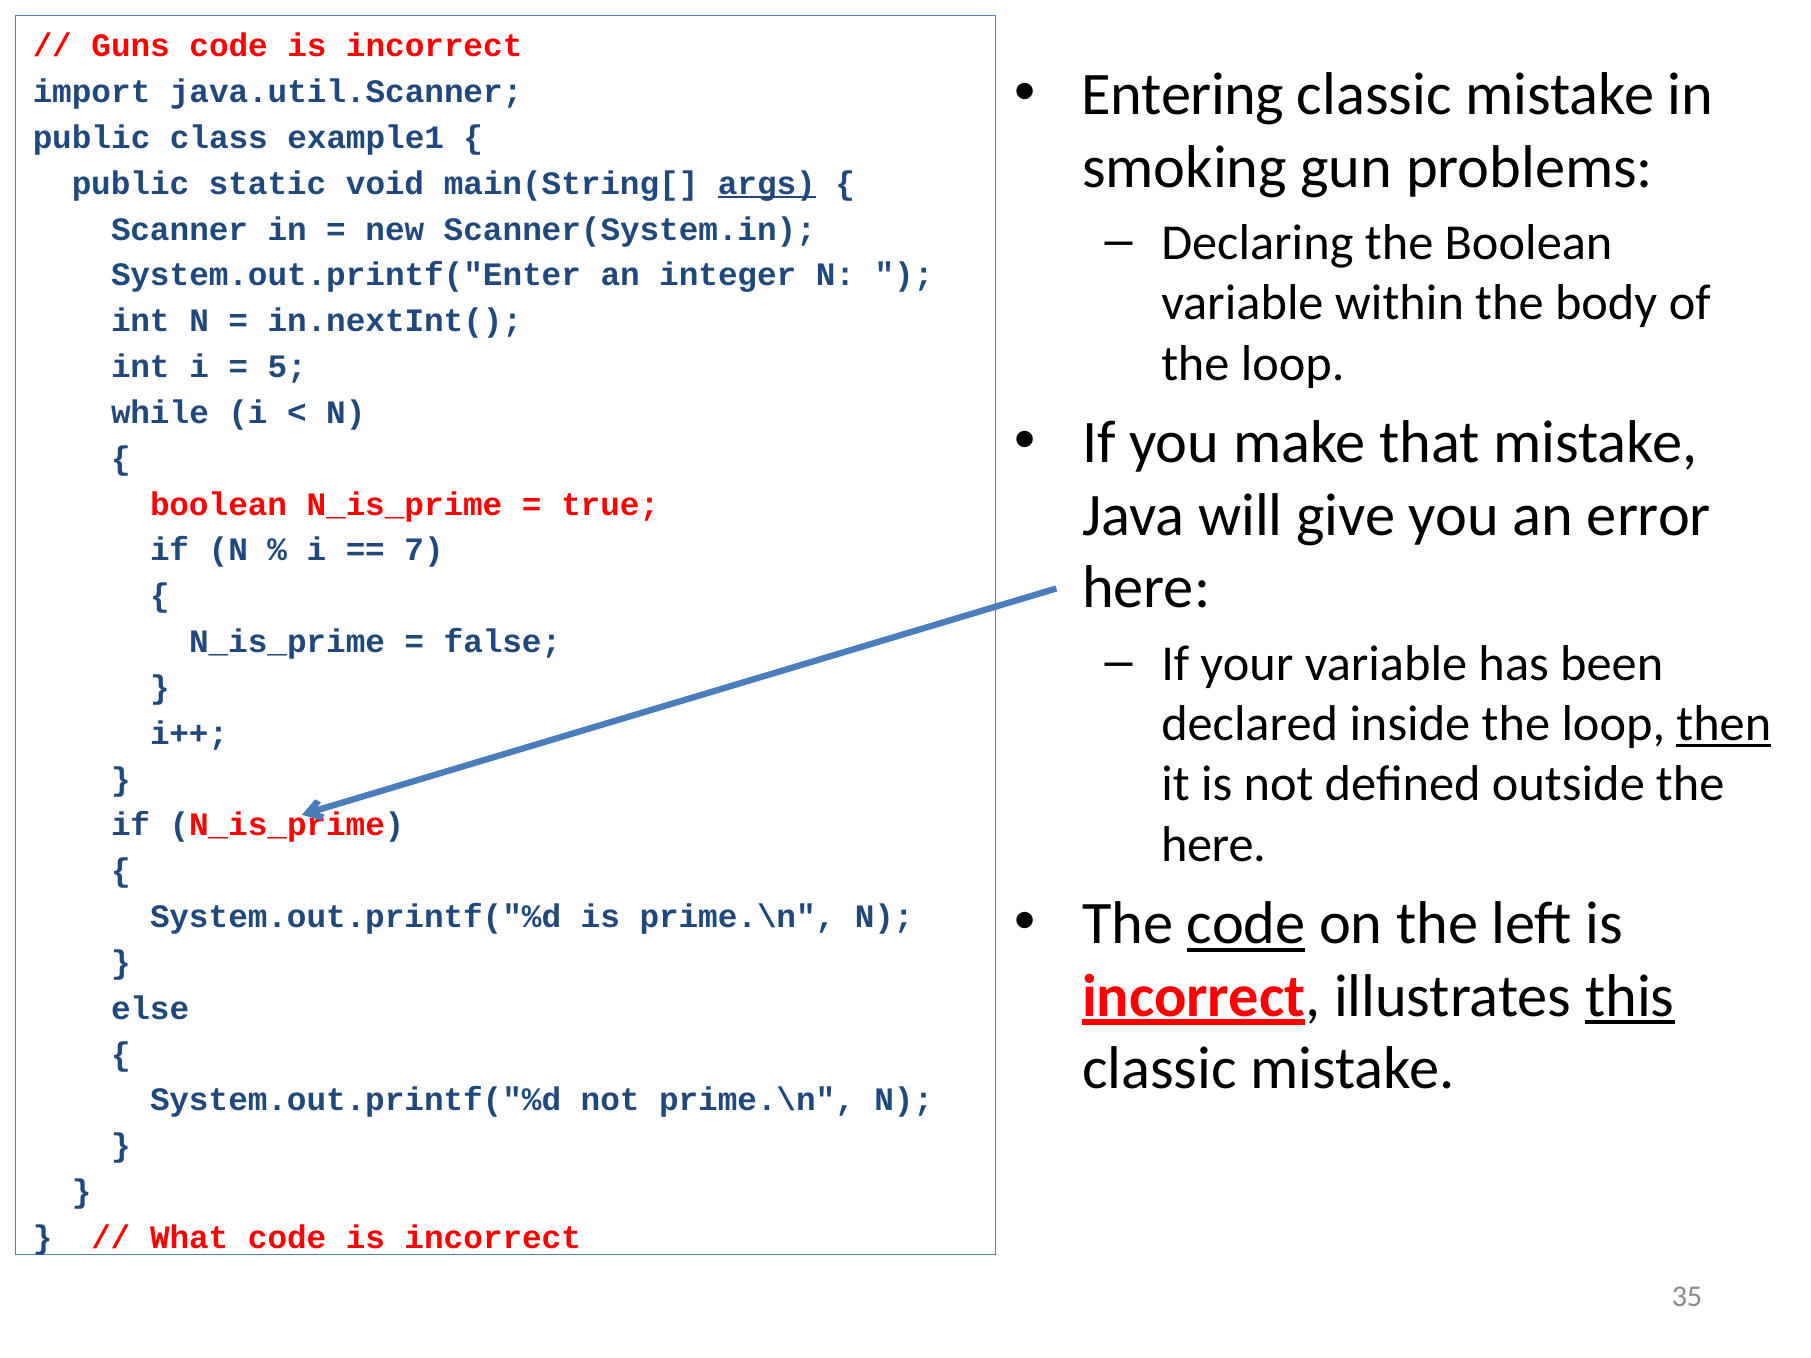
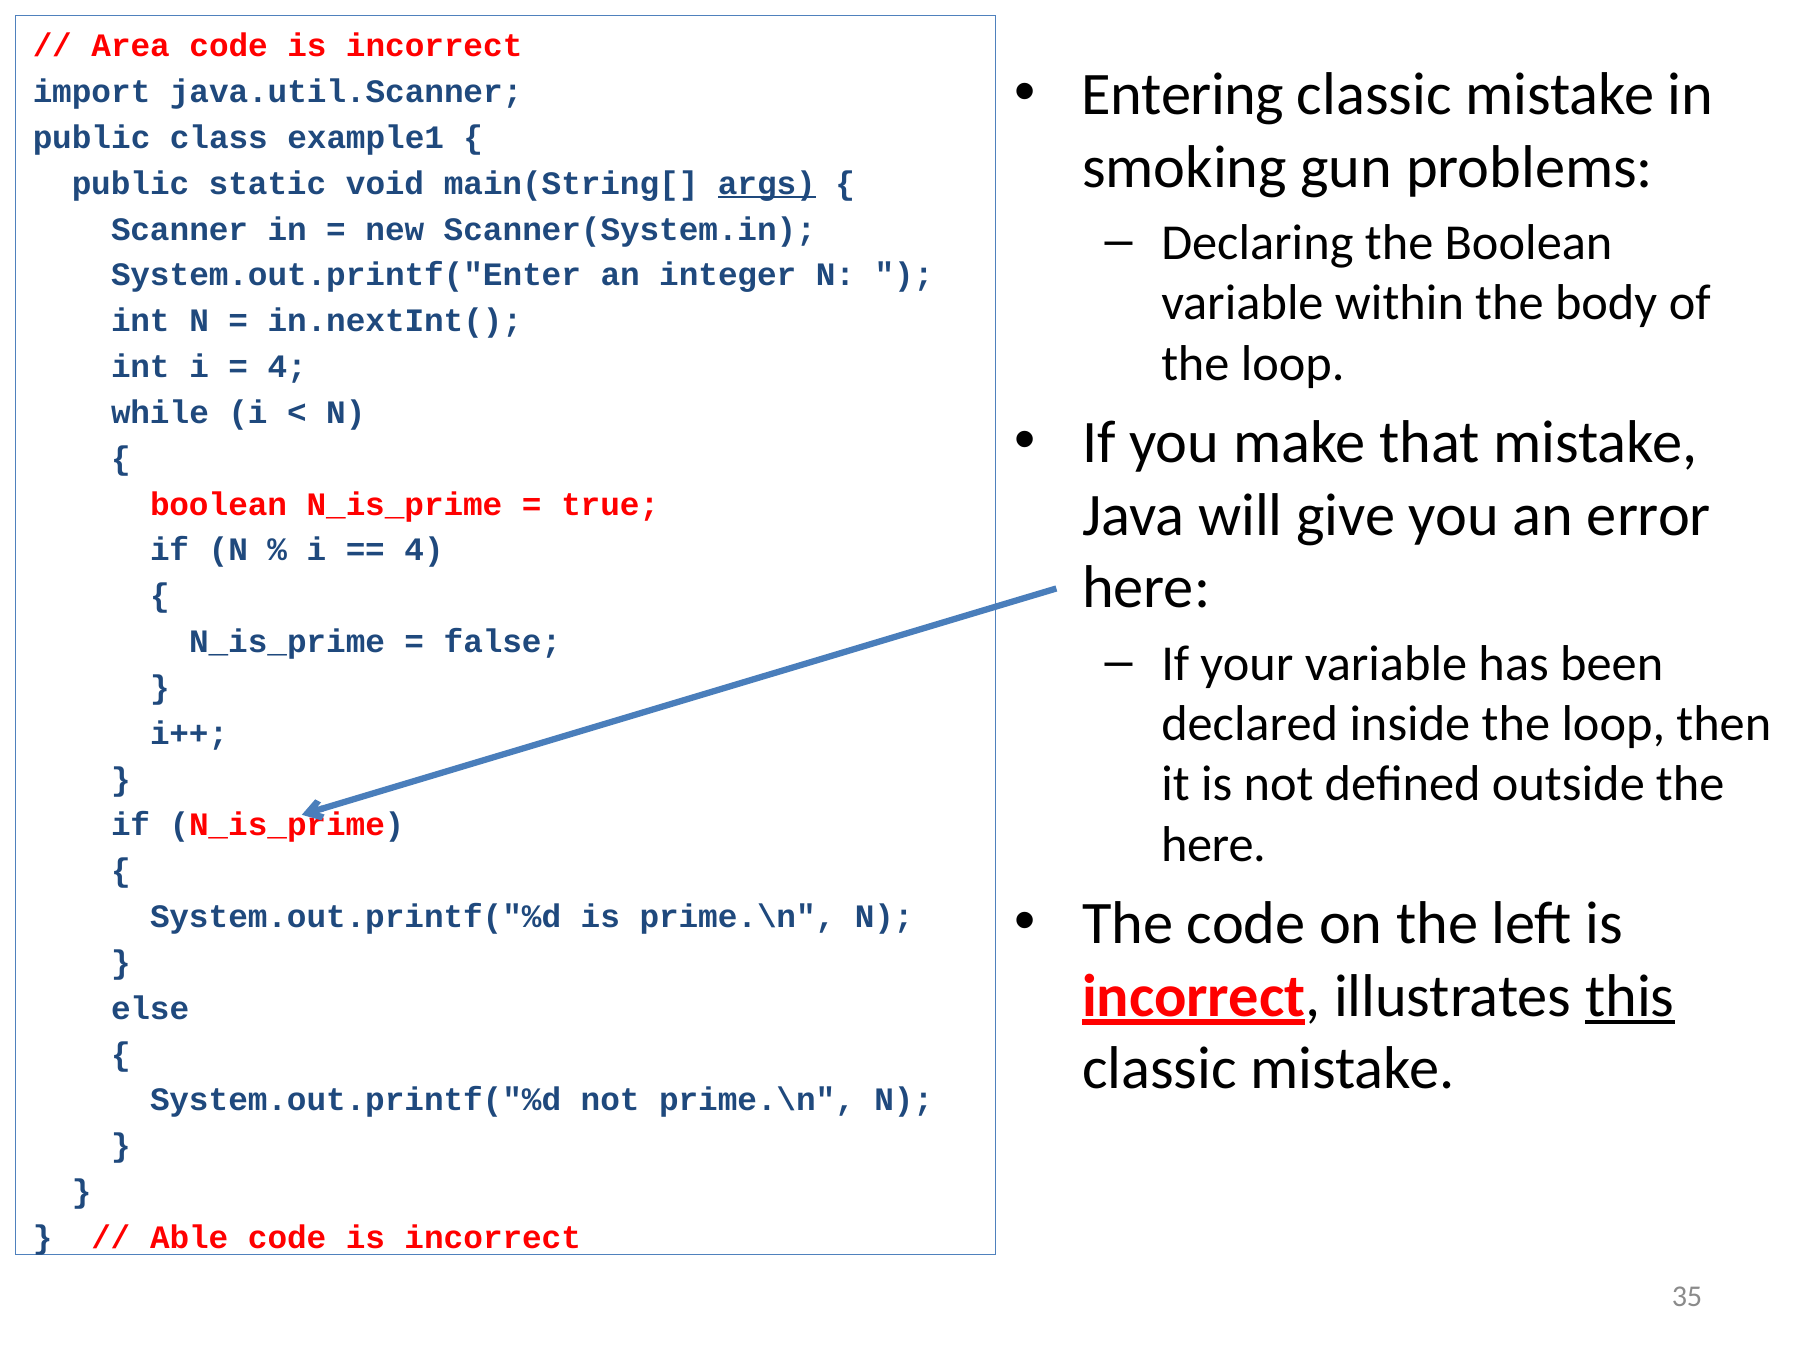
Guns: Guns -> Area (131, 46)
5: 5 -> 4 (287, 367)
7: 7 -> 4 (424, 550)
then underline: present -> none (1724, 724)
code underline: present -> none (1246, 924)
What: What -> Able (189, 1238)
